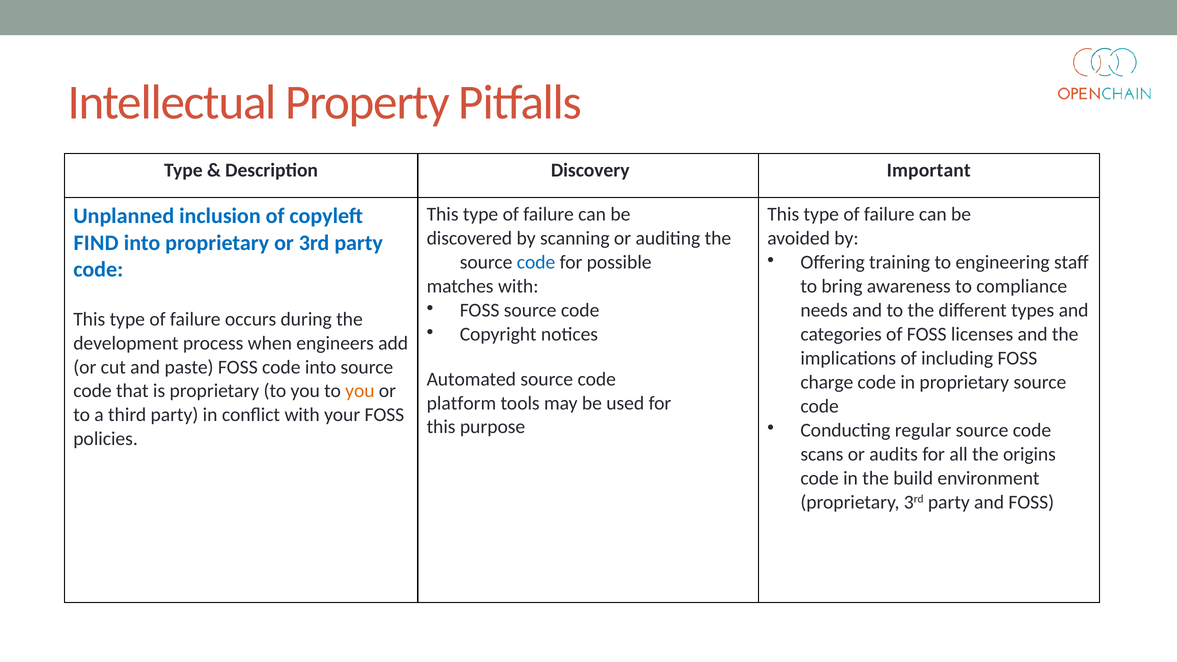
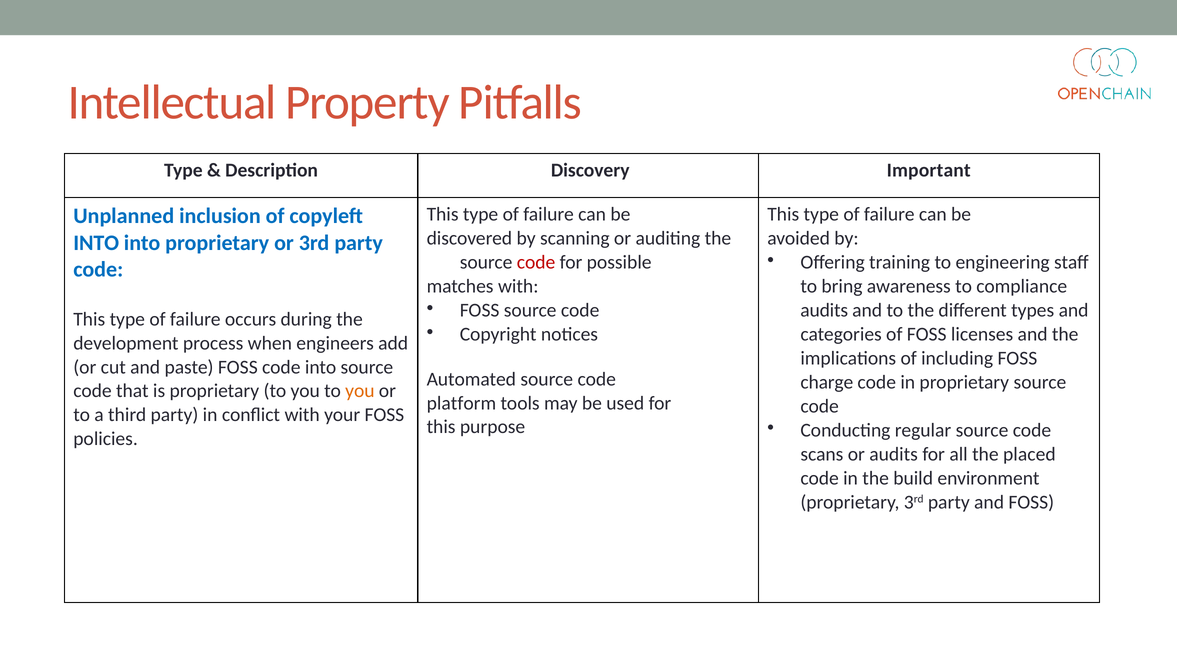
FIND: FIND -> INTO (96, 243)
code colour: blue -> red (536, 262)
needs: needs -> audits (824, 310)
origins: origins -> placed (1029, 454)
